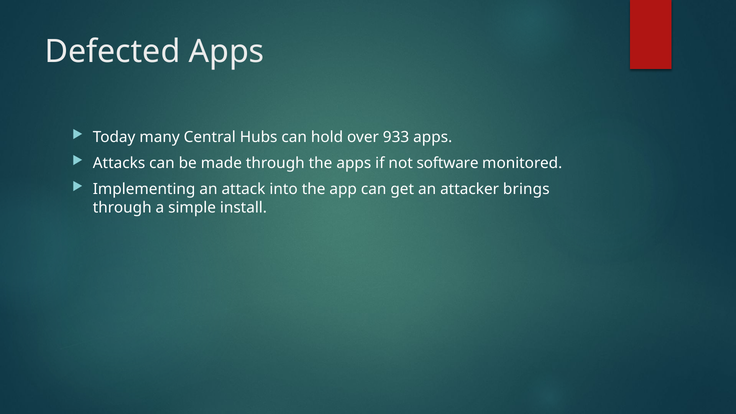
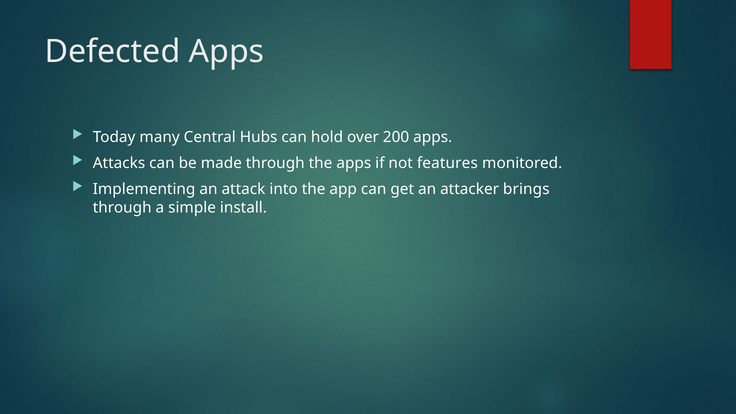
933: 933 -> 200 (396, 137)
software: software -> features (447, 163)
